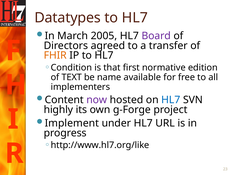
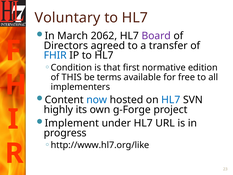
Datatypes: Datatypes -> Voluntary (67, 18)
2005: 2005 -> 2062 (104, 36)
FHIR colour: orange -> blue (55, 55)
TEXT: TEXT -> THIS (72, 77)
name: name -> terms (109, 77)
now colour: purple -> blue (97, 100)
